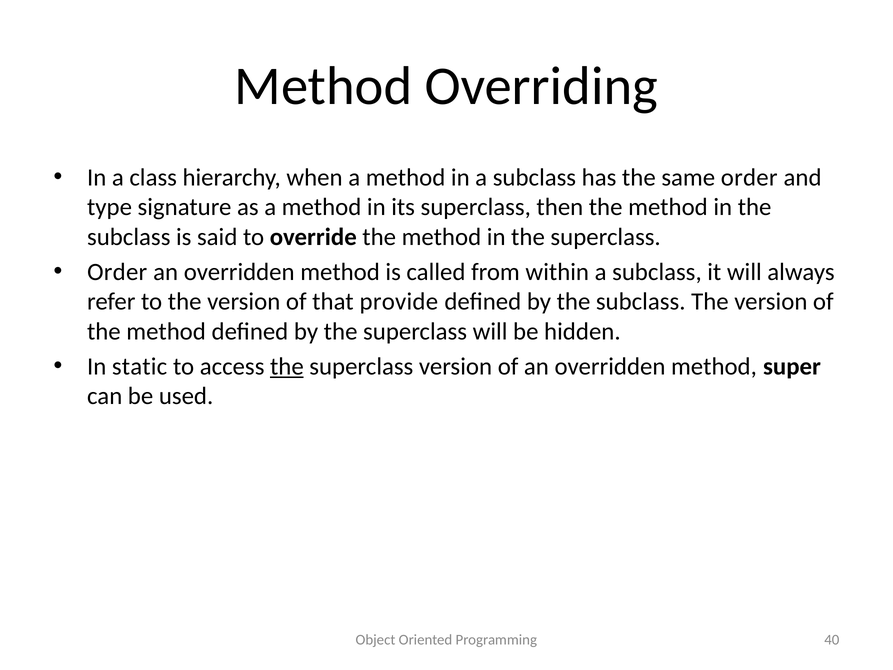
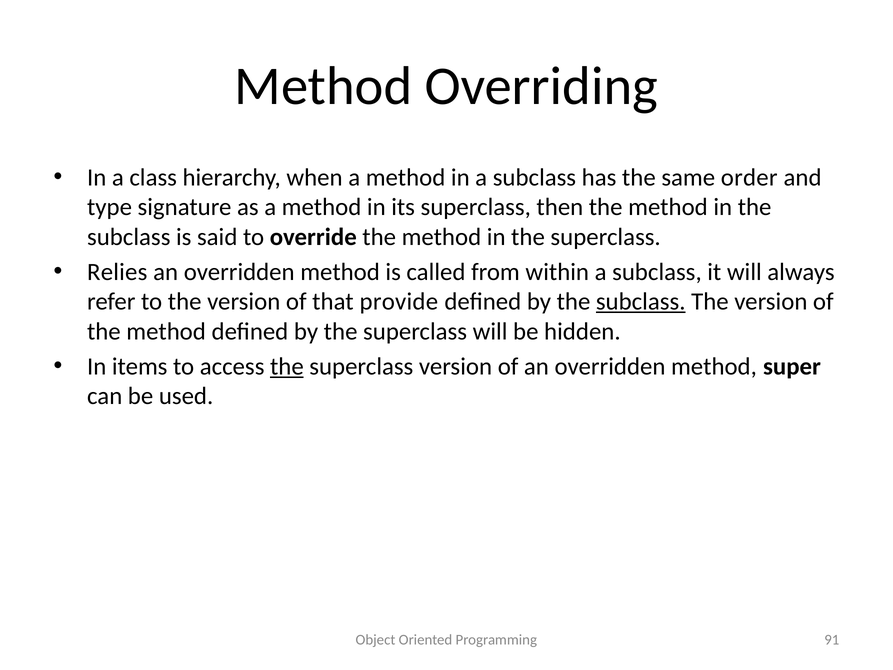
Order: Order -> Relies (117, 272)
subclass underline: none -> present (641, 302)
static: static -> items (140, 366)
40: 40 -> 91 (832, 639)
